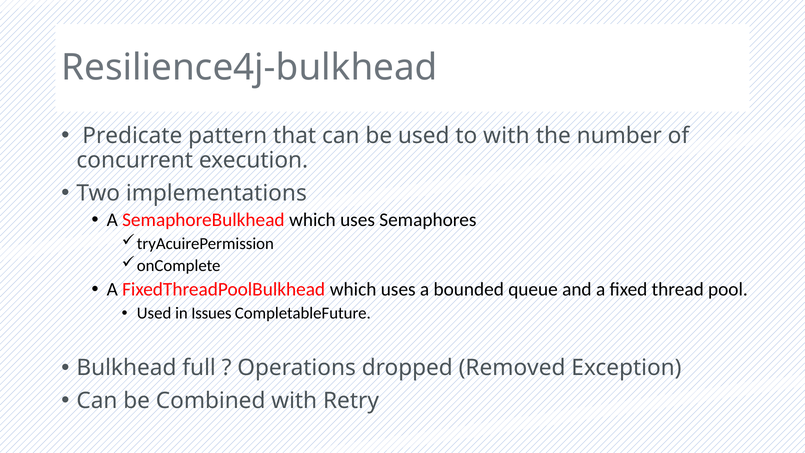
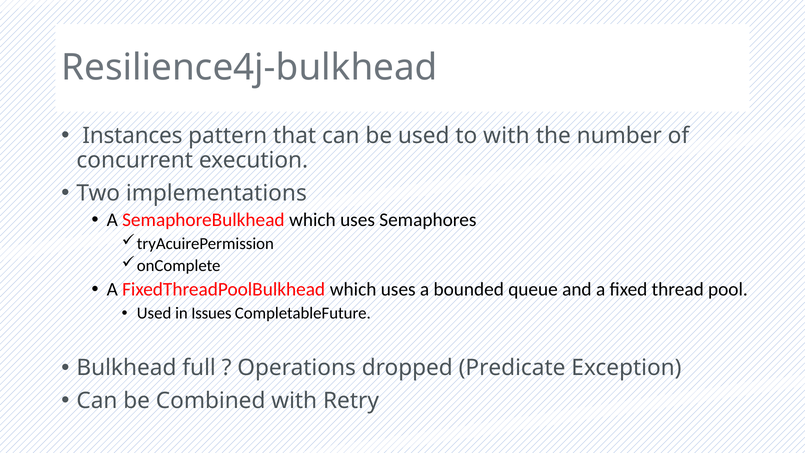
Predicate: Predicate -> Instances (132, 136)
Removed: Removed -> Predicate (512, 368)
